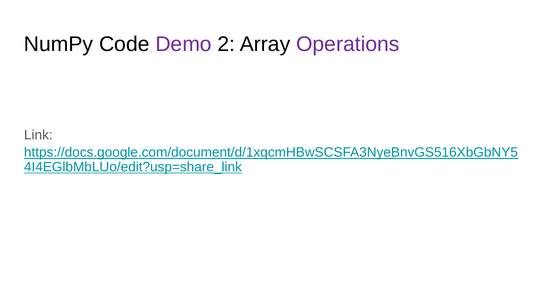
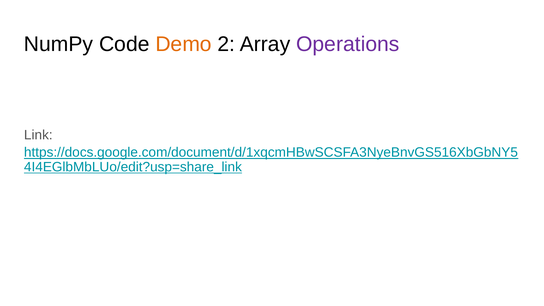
Demo colour: purple -> orange (184, 44)
